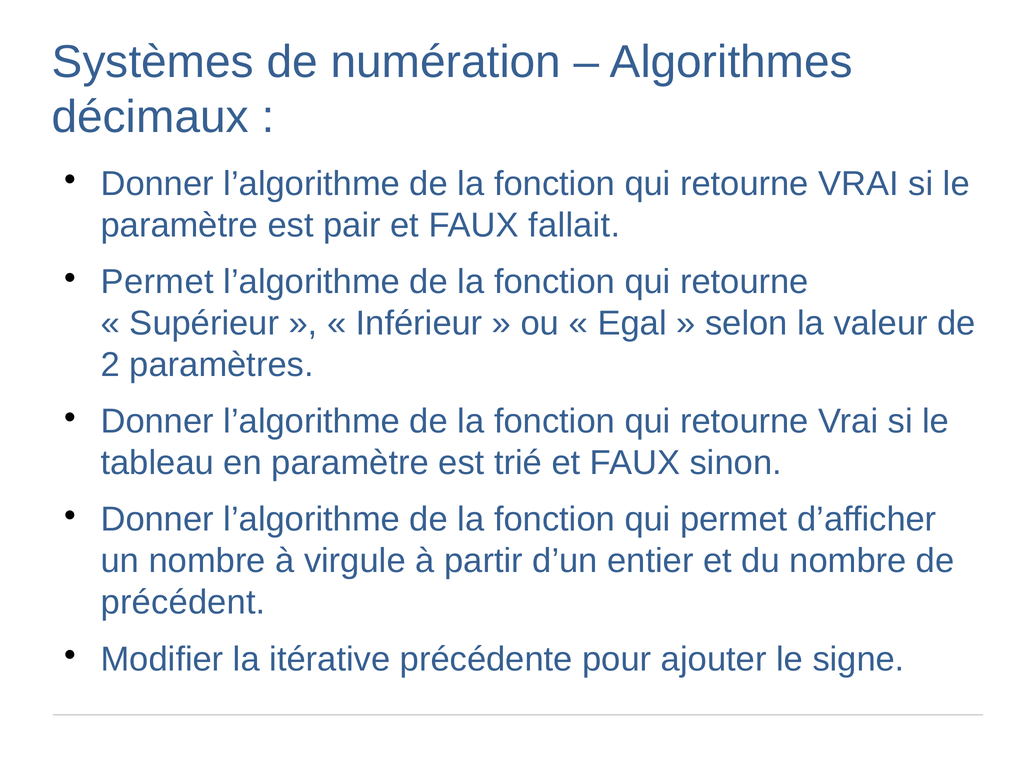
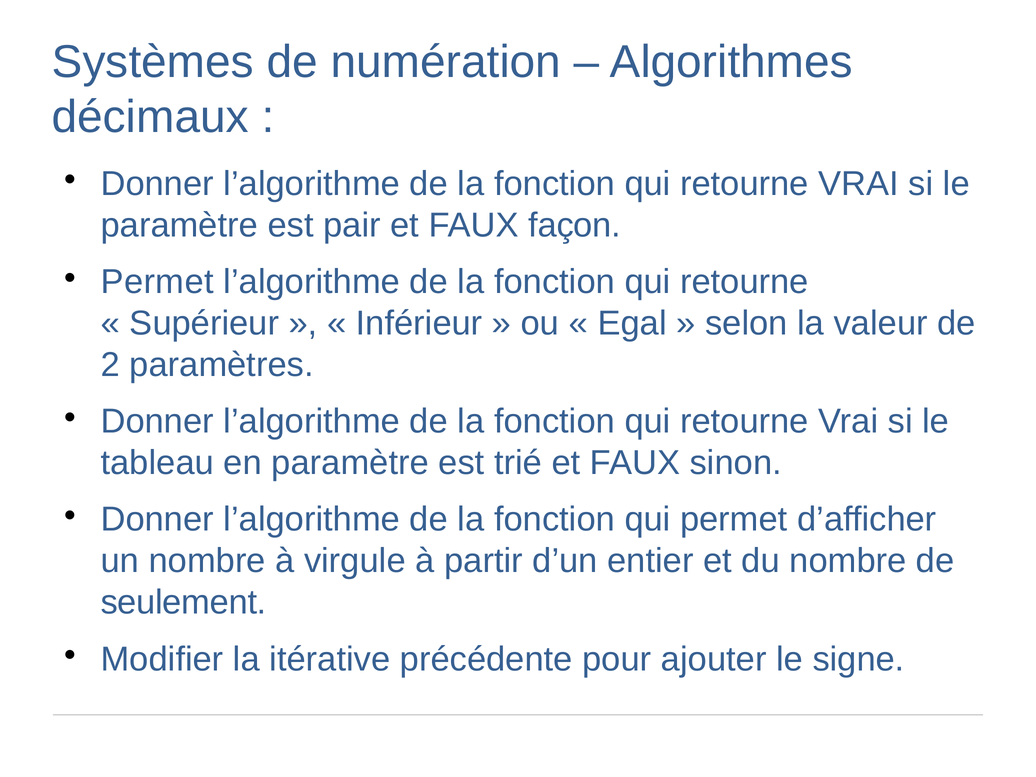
fallait: fallait -> façon (575, 225)
précédent: précédent -> seulement (183, 602)
